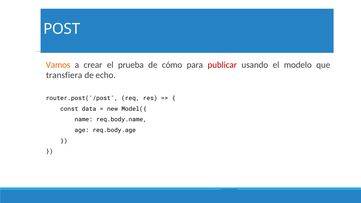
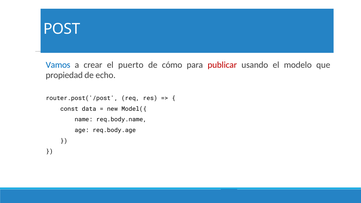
Vamos colour: orange -> blue (58, 65)
prueba: prueba -> puerto (131, 65)
transfiera: transfiera -> propiedad (64, 75)
